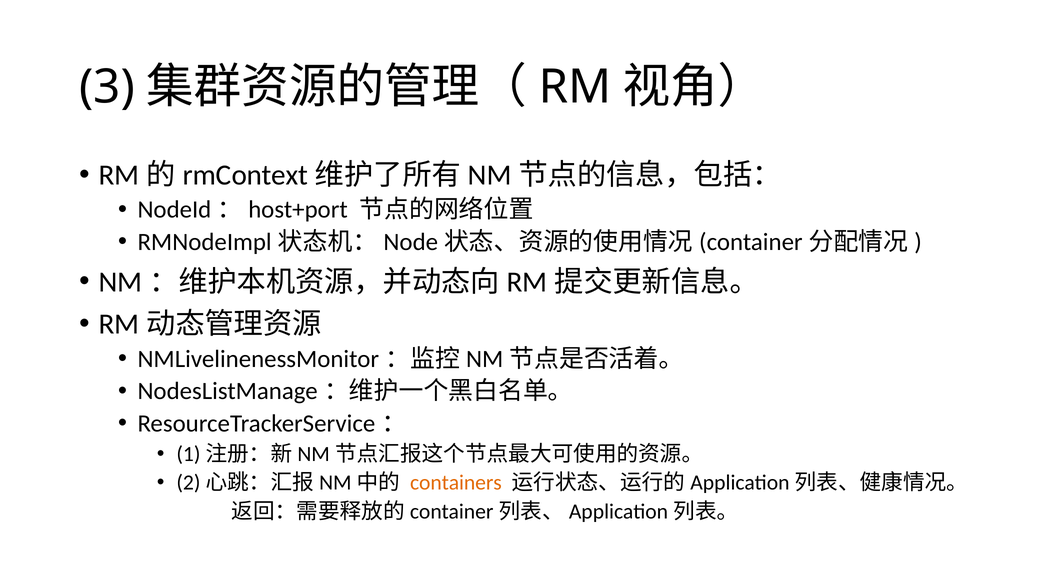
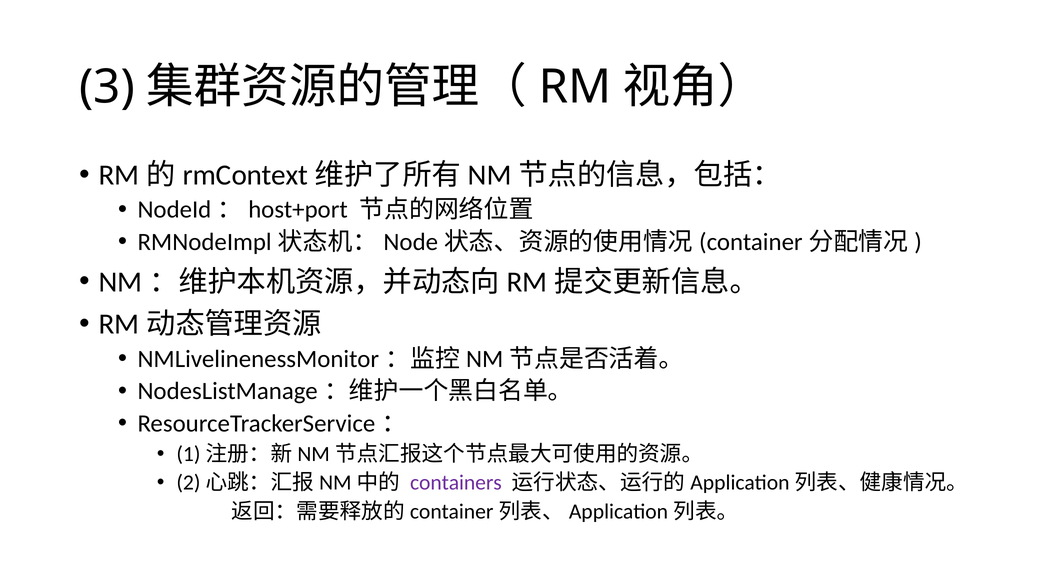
containers colour: orange -> purple (456, 483)
